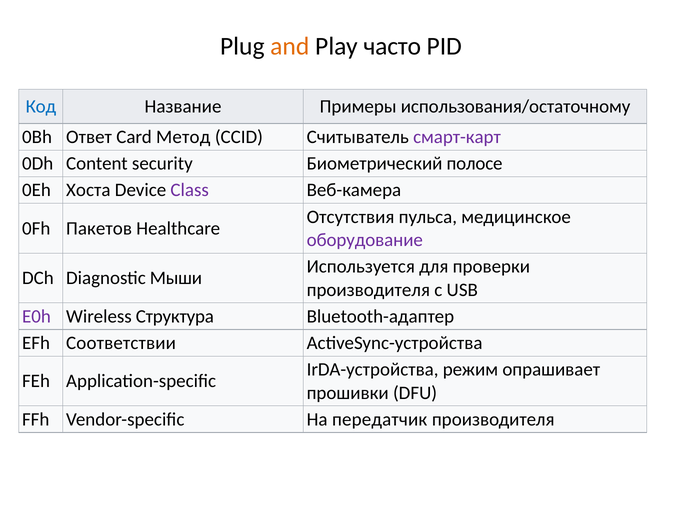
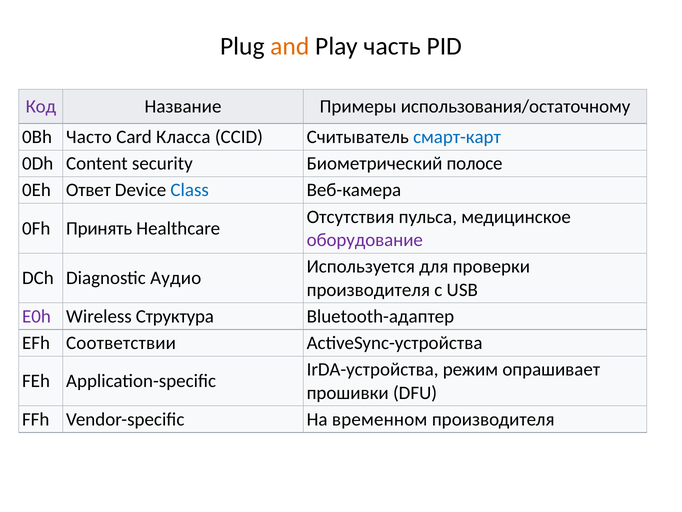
часто: часто -> часть (392, 46)
Код colour: blue -> purple (41, 107)
Ответ: Ответ -> Часто (89, 137)
Метод: Метод -> Класса (183, 137)
смарт-карт colour: purple -> blue (457, 137)
Хоста: Хоста -> Ответ (88, 190)
Class colour: purple -> blue (190, 190)
Пакетов: Пакетов -> Принять (99, 228)
Мыши: Мыши -> Аудио (176, 278)
передатчик: передатчик -> временном (380, 419)
